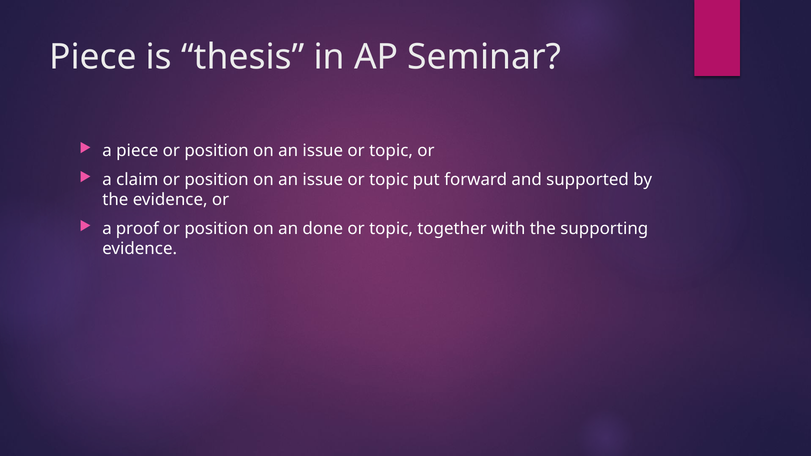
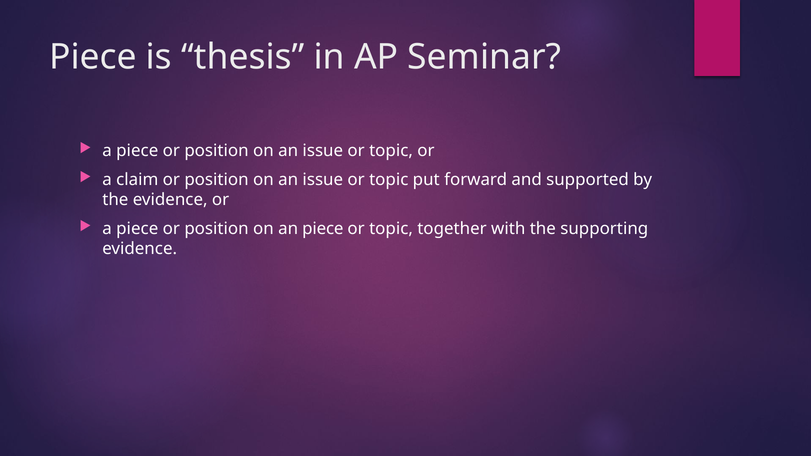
proof: proof -> piece (137, 229)
an done: done -> piece (323, 229)
